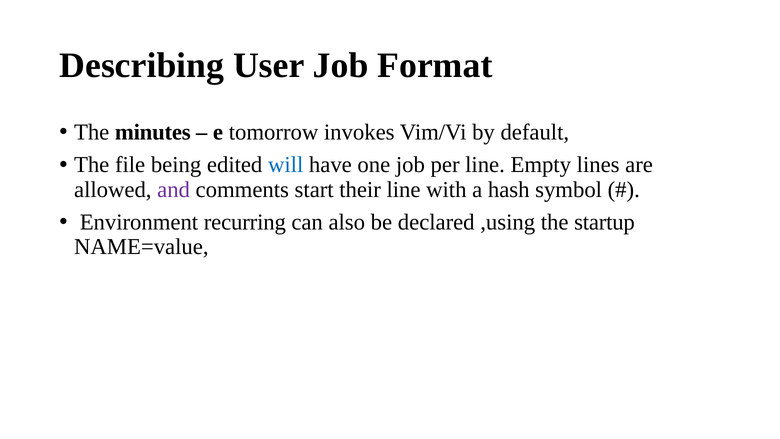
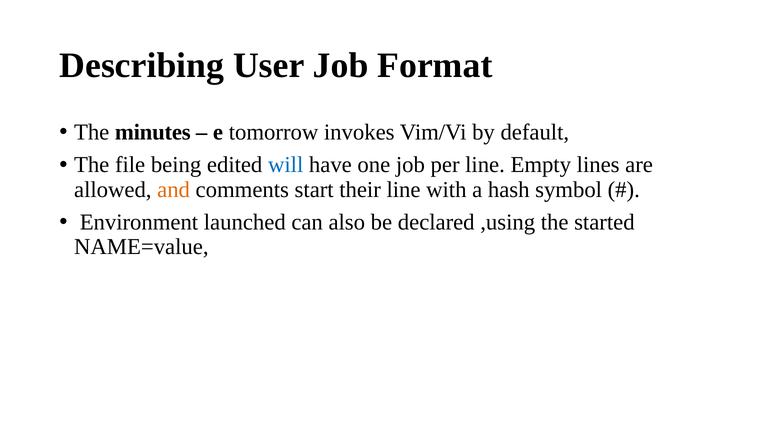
and colour: purple -> orange (174, 189)
recurring: recurring -> launched (245, 222)
startup: startup -> started (604, 222)
